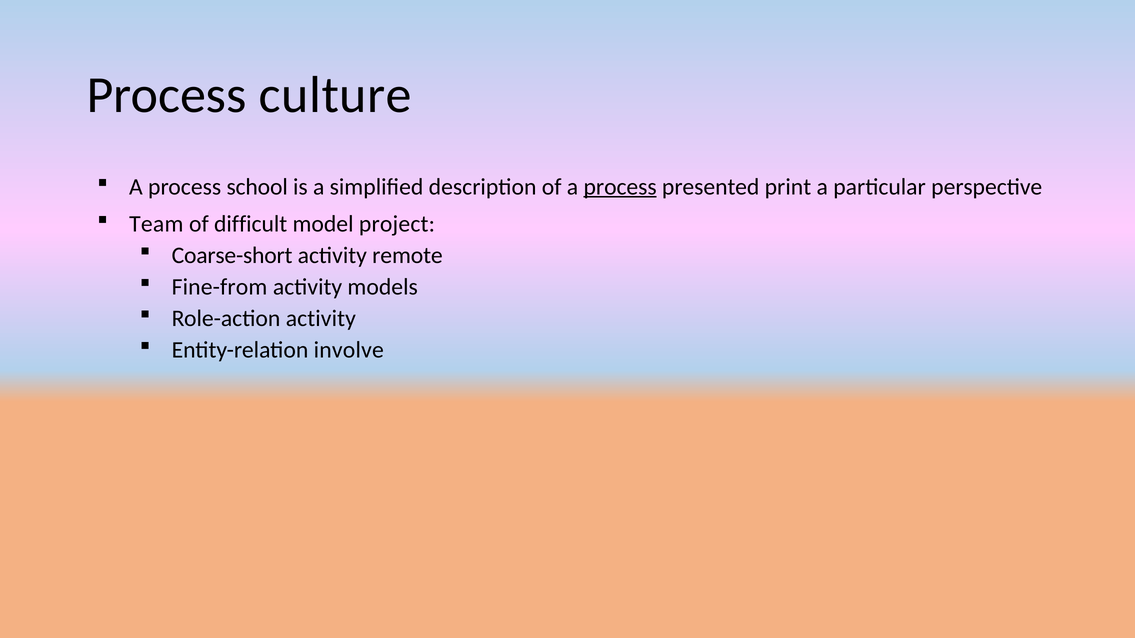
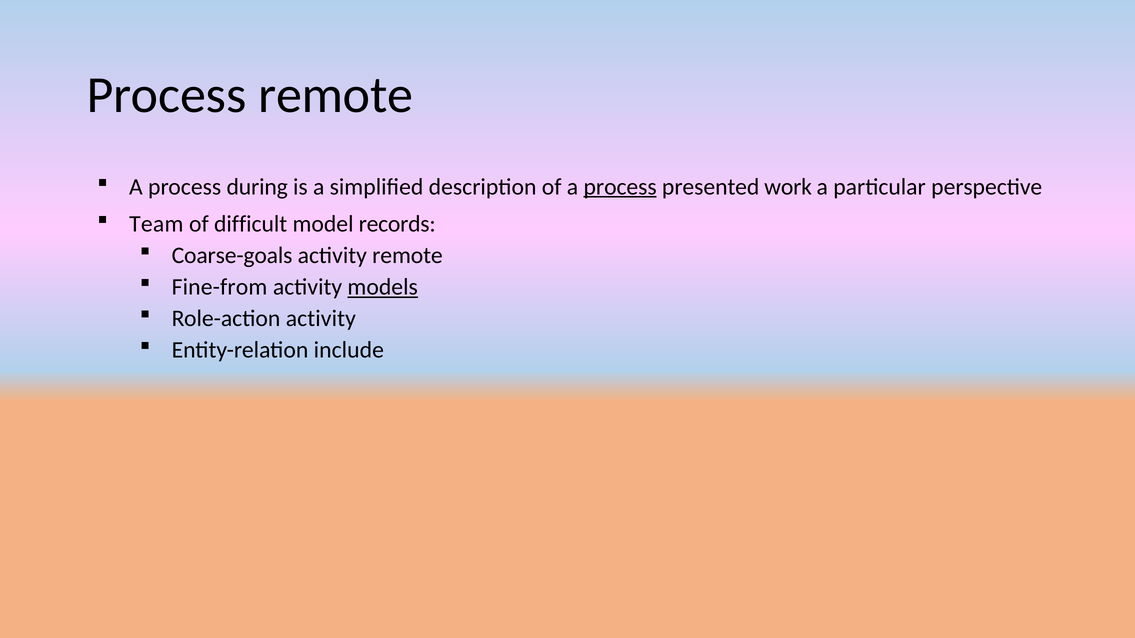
Process culture: culture -> remote (336, 95)
school: school -> during (257, 187)
print: print -> work (788, 187)
project: project -> records (397, 224)
Coarse-short: Coarse-short -> Coarse-goals (232, 256)
models underline: none -> present (383, 287)
involve: involve -> include (349, 350)
